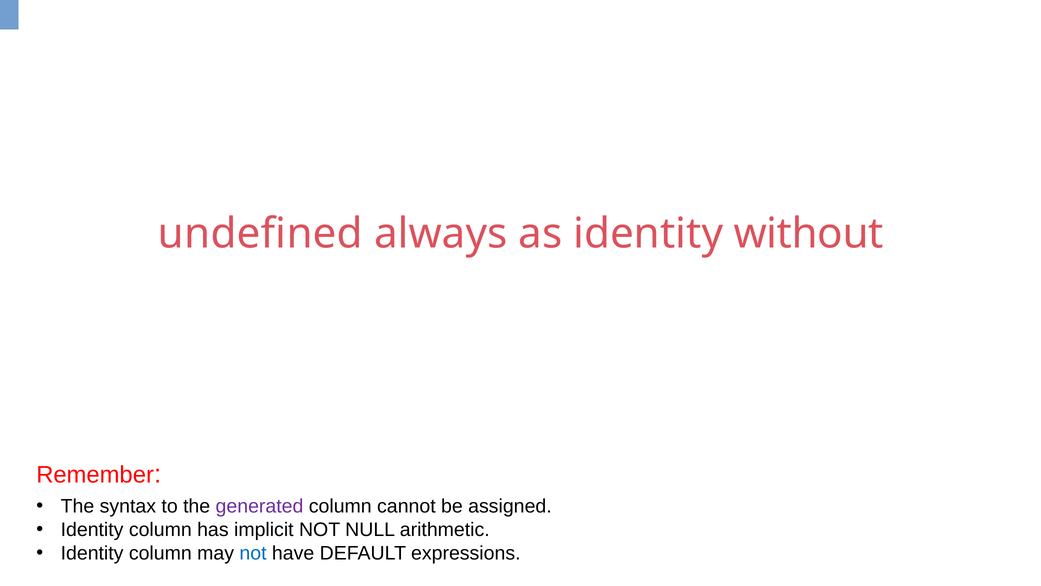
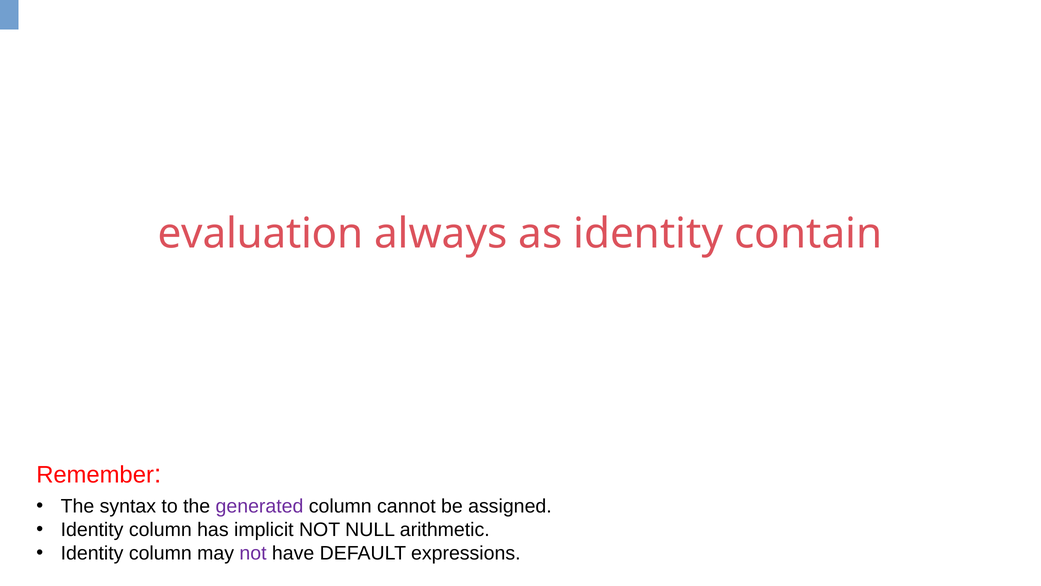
undefined: undefined -> evaluation (261, 234)
without: without -> contain (808, 234)
not colour: blue -> purple (253, 553)
